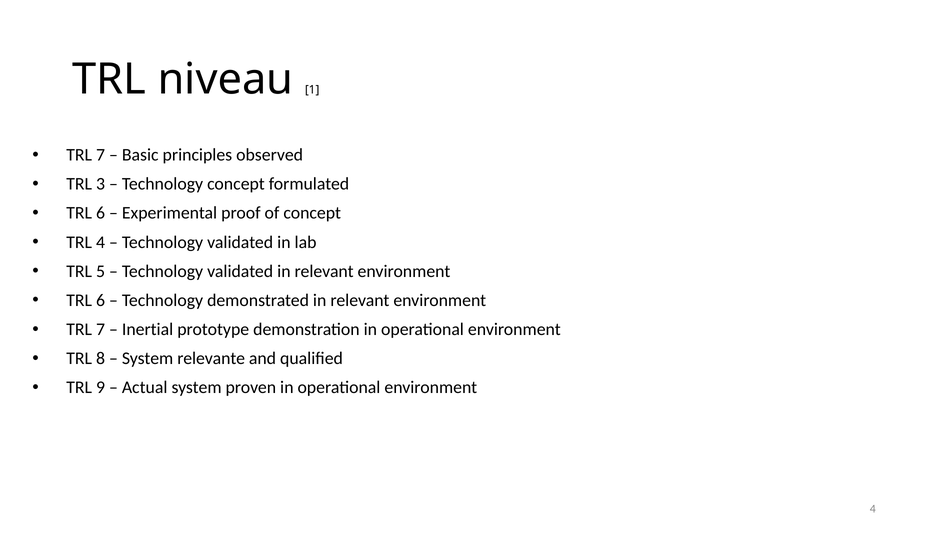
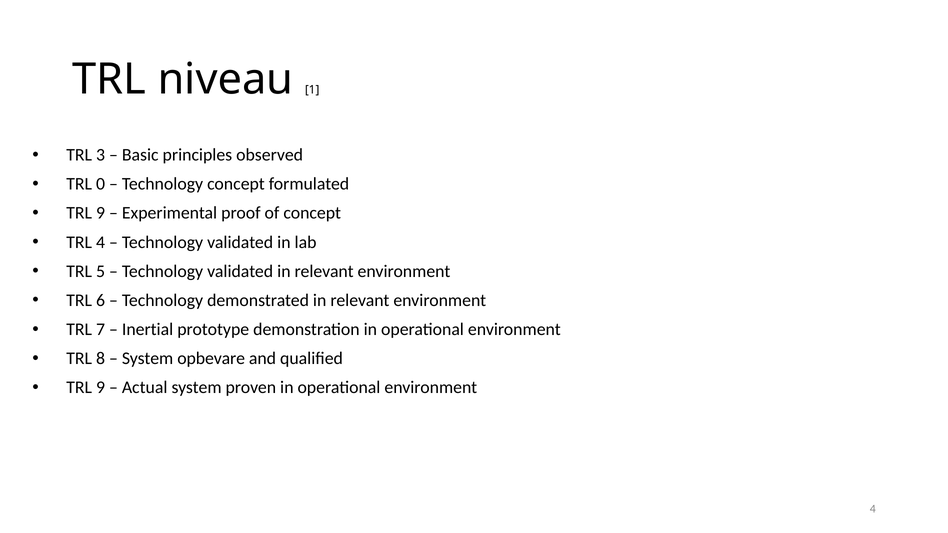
7: 7 -> 3 (101, 155)
3: 3 -> 0 (101, 184)
6: 6 -> 9 (101, 213)
relevante: relevante -> opbevare (211, 359)
